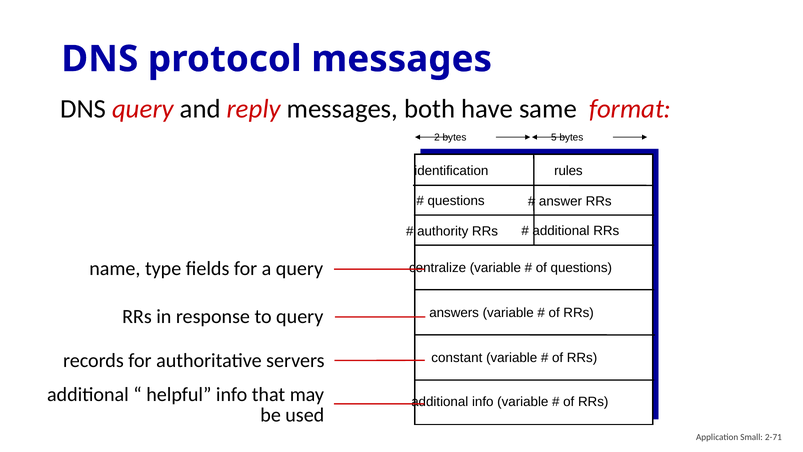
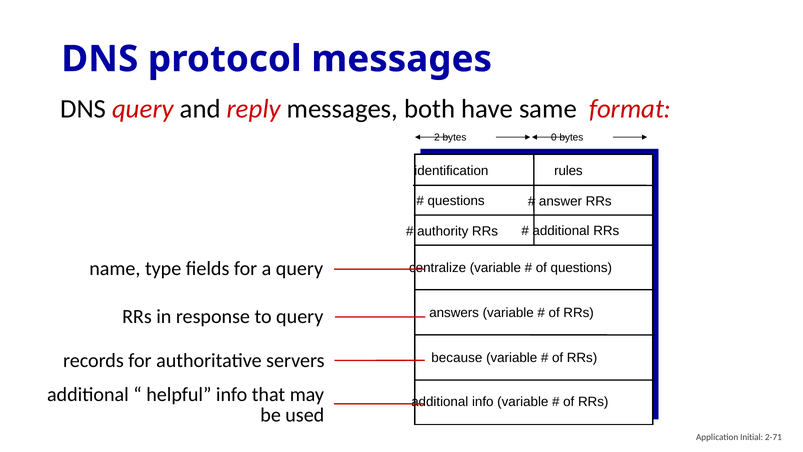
5: 5 -> 0 (554, 137)
constant: constant -> because (457, 358)
Small: Small -> Initial (752, 437)
